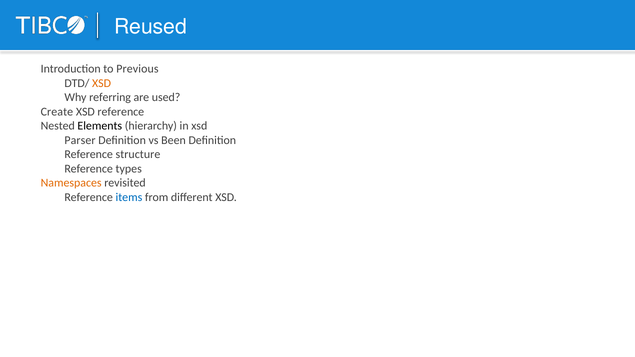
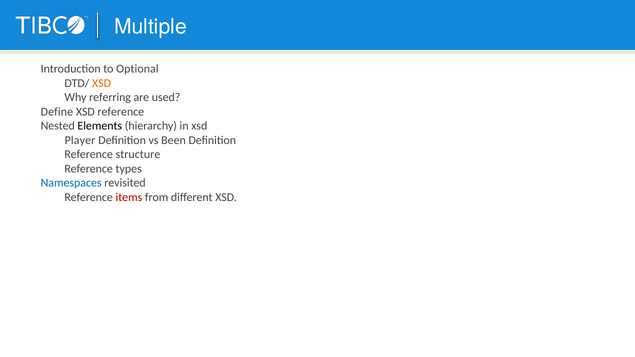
Reused: Reused -> Multiple (150, 27)
Previous: Previous -> Optional (137, 69)
Create: Create -> Define (57, 112)
Parser: Parser -> Player (80, 140)
Namespaces colour: orange -> blue (71, 183)
items colour: blue -> red (129, 197)
